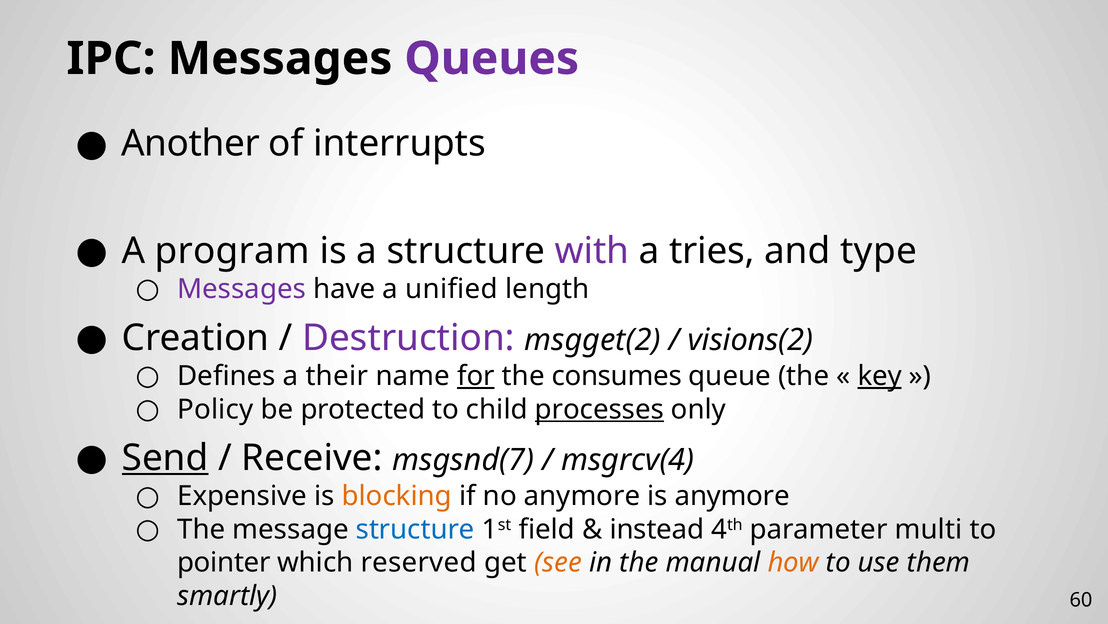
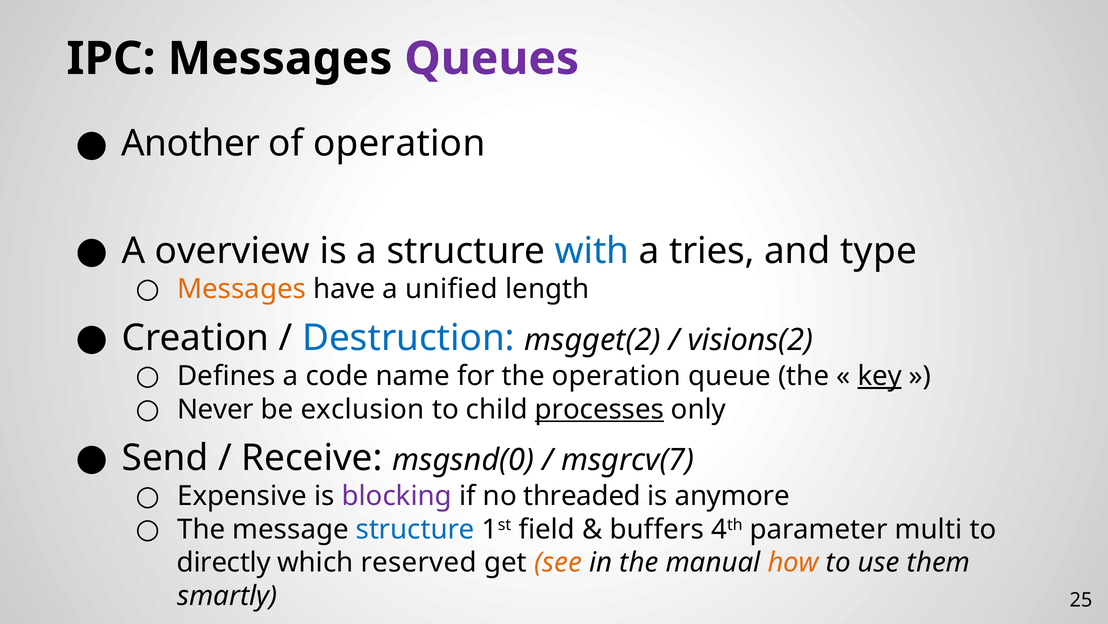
of interrupts: interrupts -> operation (399, 144)
program: program -> overview (232, 251)
with colour: purple -> blue (592, 251)
Messages colour: purple -> orange (242, 289)
Destruction colour: purple -> blue (408, 338)
their: their -> code (337, 376)
for underline: present -> none (476, 376)
the consumes: consumes -> operation (616, 376)
Policy: Policy -> Never (216, 409)
protected: protected -> exclusion (363, 409)
Send underline: present -> none (165, 458)
msgsnd(7: msgsnd(7 -> msgsnd(0 (463, 460)
msgrcv(4: msgrcv(4 -> msgrcv(7 (628, 460)
blocking colour: orange -> purple (397, 496)
no anymore: anymore -> threaded (582, 496)
instead: instead -> buffers (657, 529)
pointer: pointer -> directly (224, 562)
60: 60 -> 25 (1081, 599)
